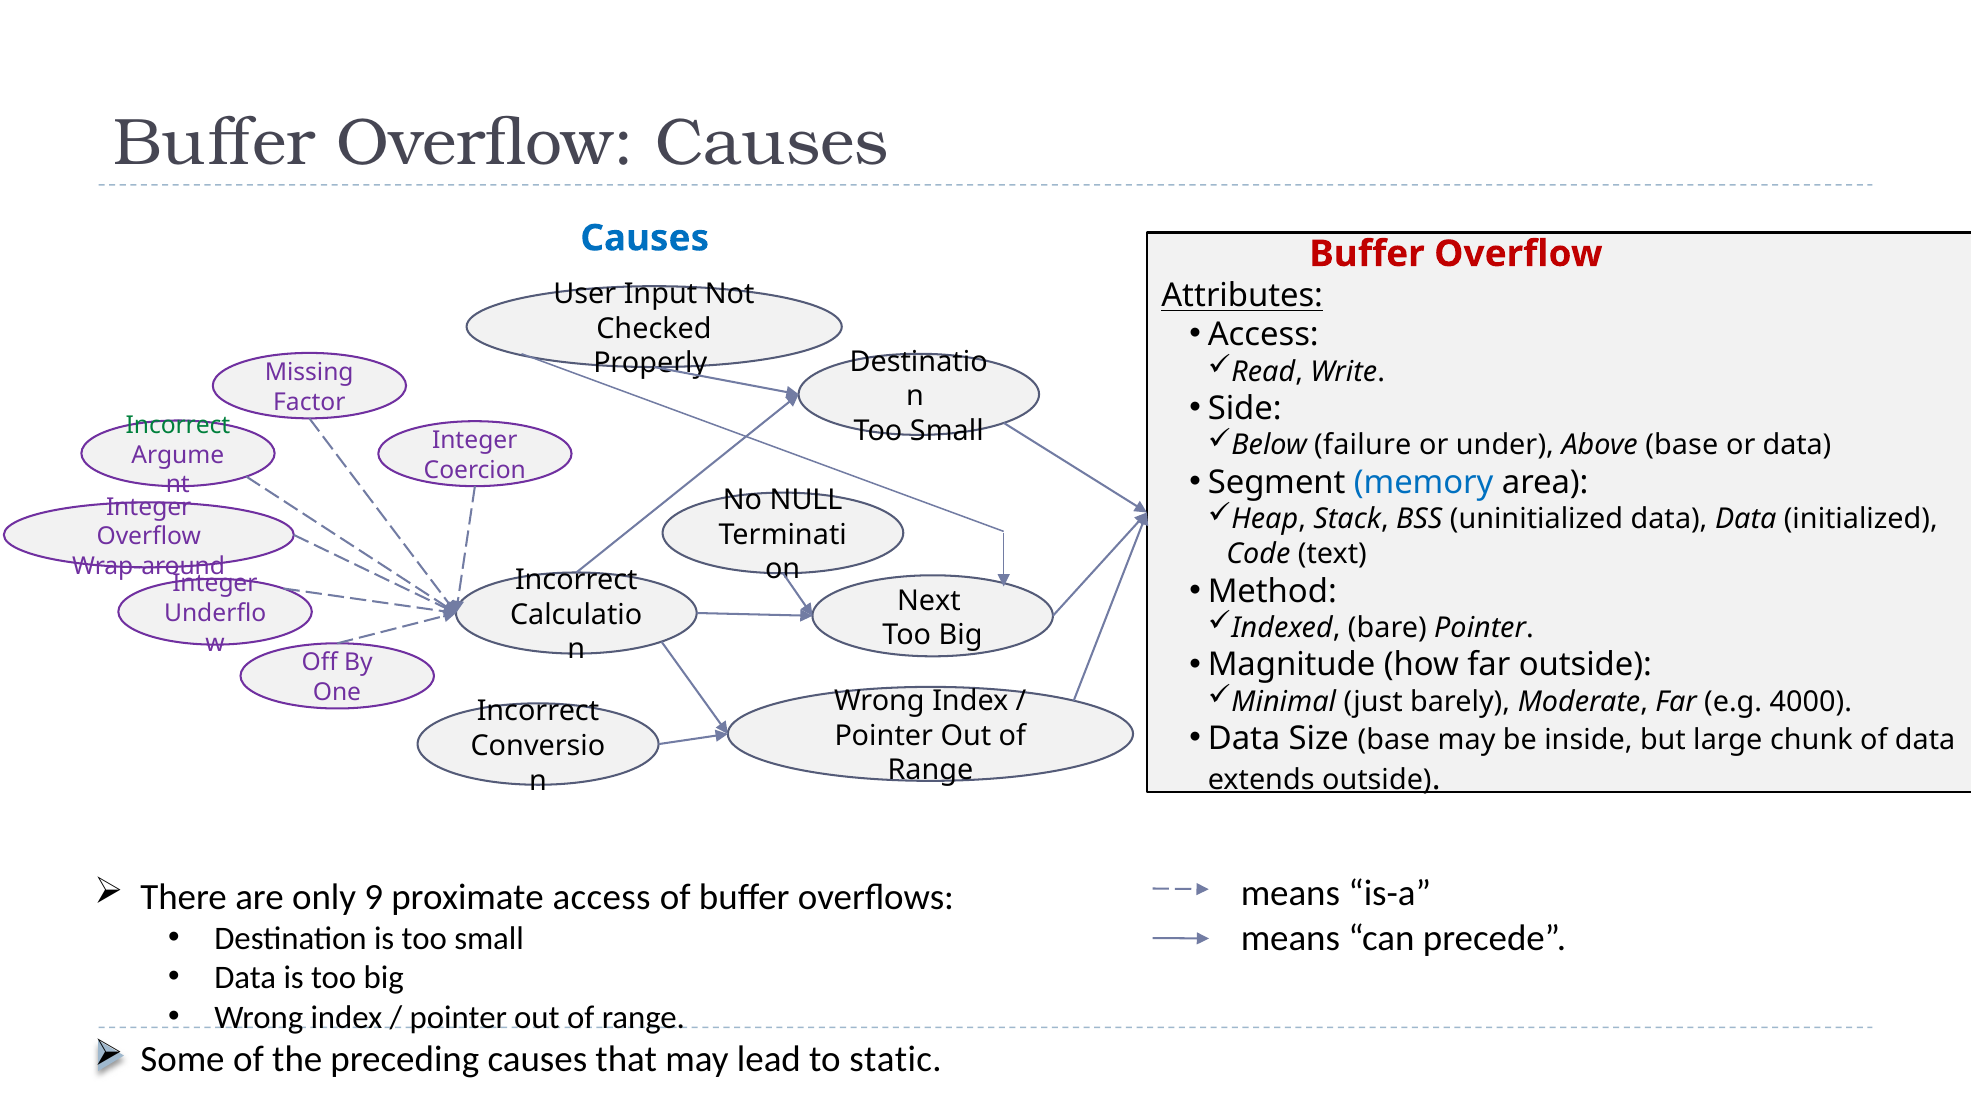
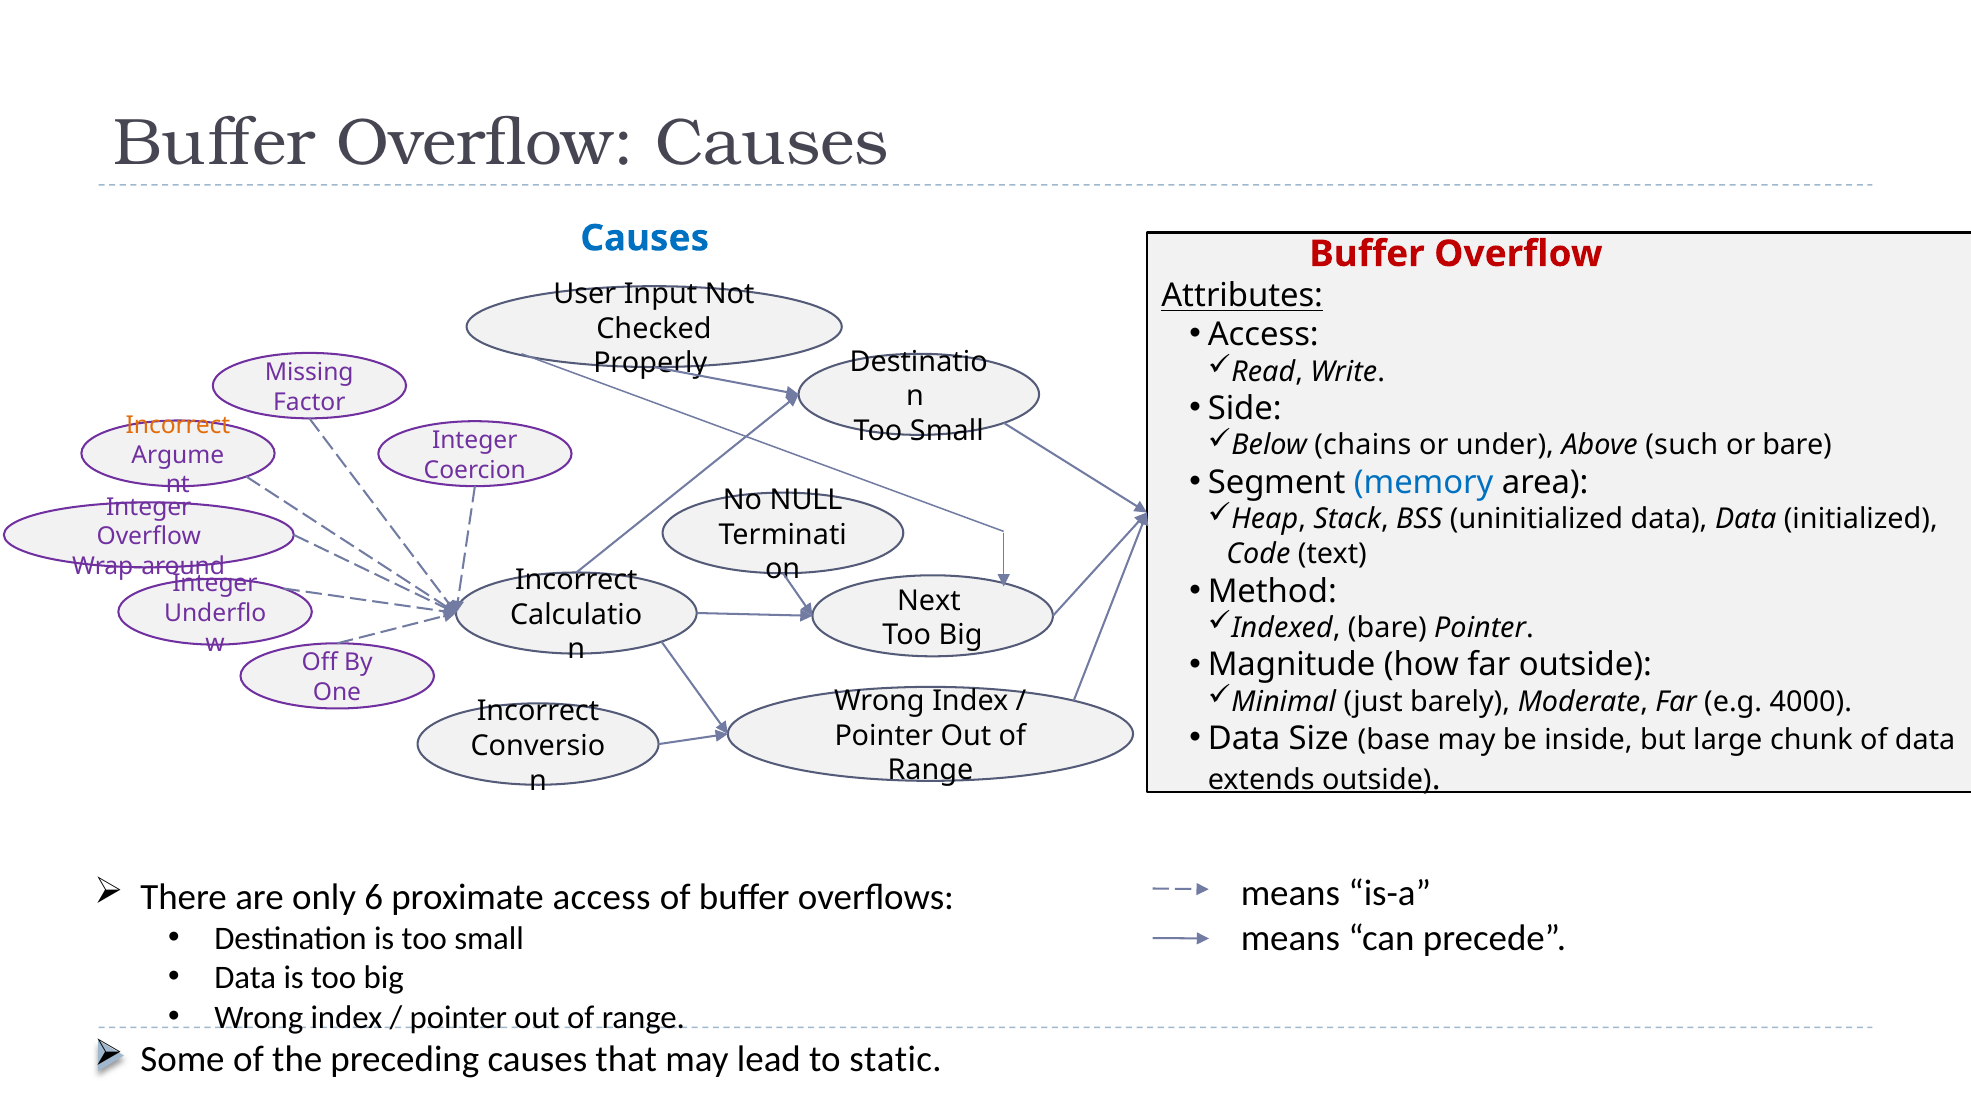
Incorrect colour: green -> orange (178, 425)
failure: failure -> chains (1363, 445)
Above base: base -> such (1682, 445)
or data: data -> bare (1797, 445)
9: 9 -> 6 (374, 897)
